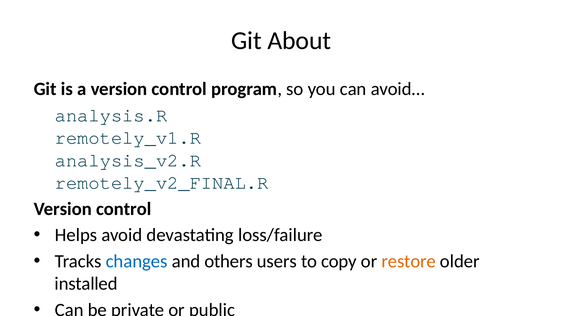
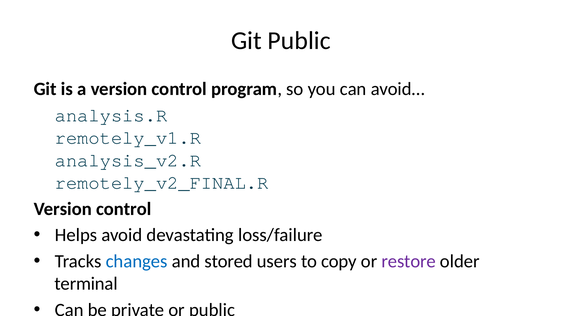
Git About: About -> Public (299, 41)
others: others -> stored (229, 261)
restore colour: orange -> purple (409, 261)
installed: installed -> terminal (86, 284)
